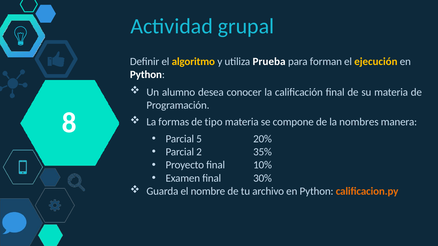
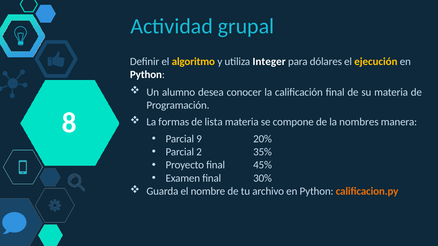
Prueba: Prueba -> Integer (269, 62)
forman: forman -> dólares (326, 62)
tipo: tipo -> lista (214, 122)
5: 5 -> 9 (199, 139)
10%: 10% -> 45% (263, 165)
